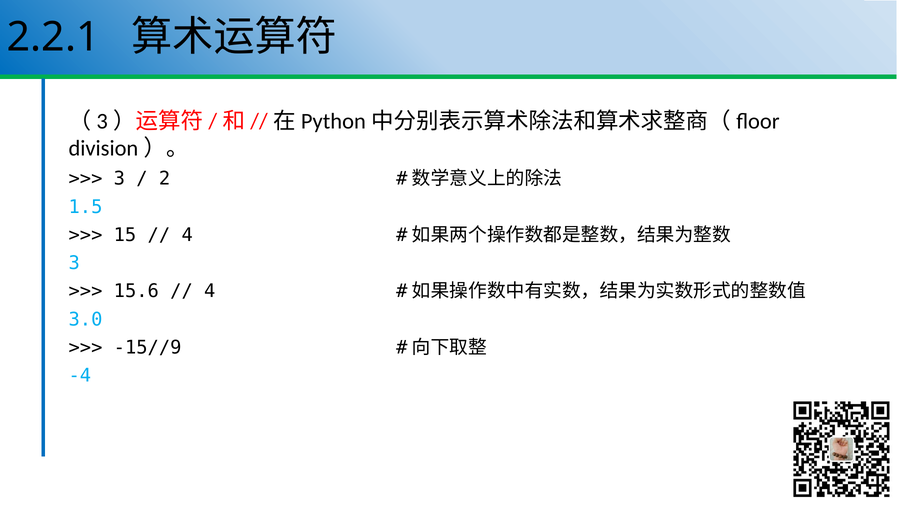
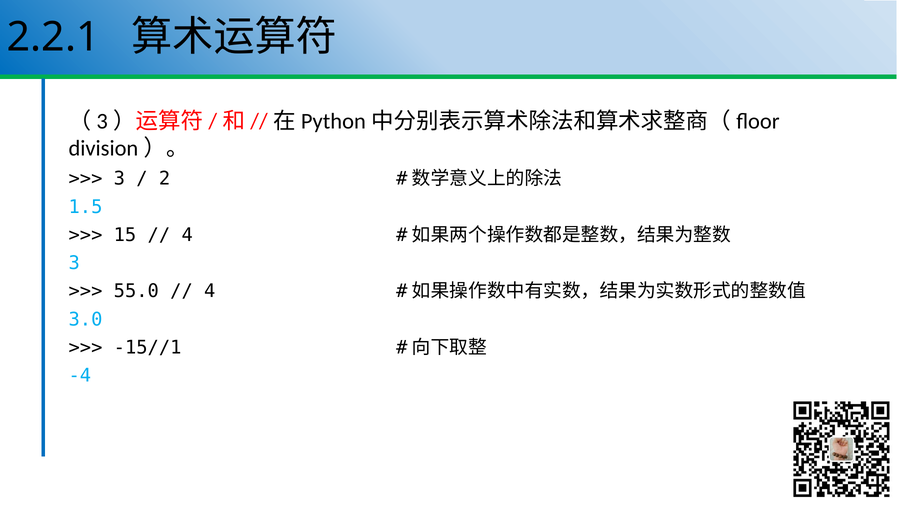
15.6: 15.6 -> 55.0 (136, 291)
-15//9: -15//9 -> -15//1 (148, 347)
